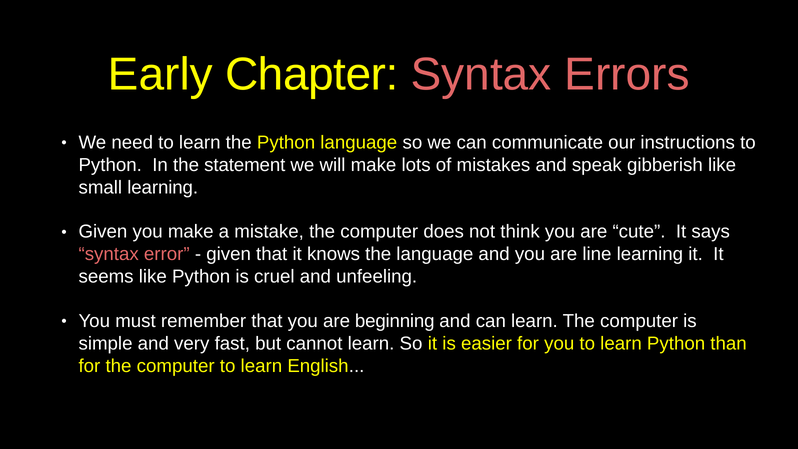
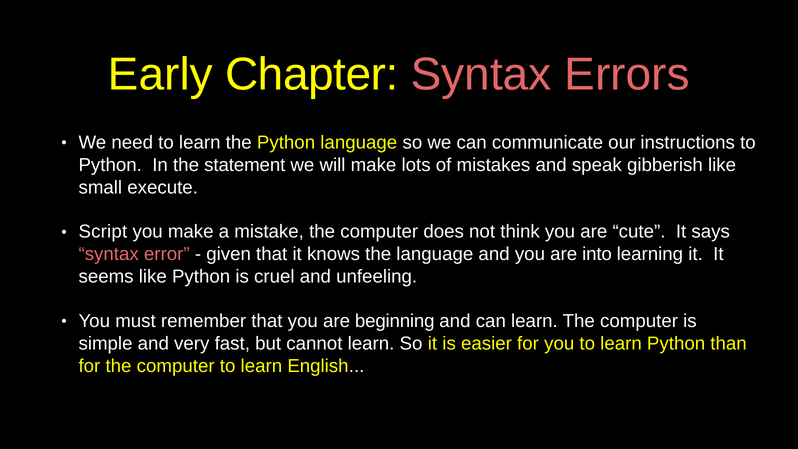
small learning: learning -> execute (163, 187)
Given: Given -> Script (103, 232)
line: line -> into (597, 254)
